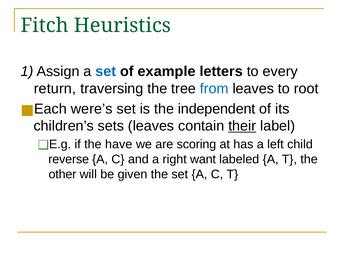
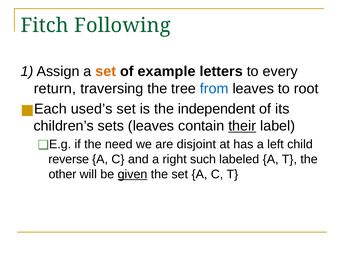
Heuristics: Heuristics -> Following (122, 26)
set colour: blue -> orange (106, 72)
were’s: were’s -> used’s (92, 109)
have: have -> need (119, 144)
scoring: scoring -> disjoint (196, 144)
want: want -> such (203, 159)
given underline: none -> present (132, 174)
